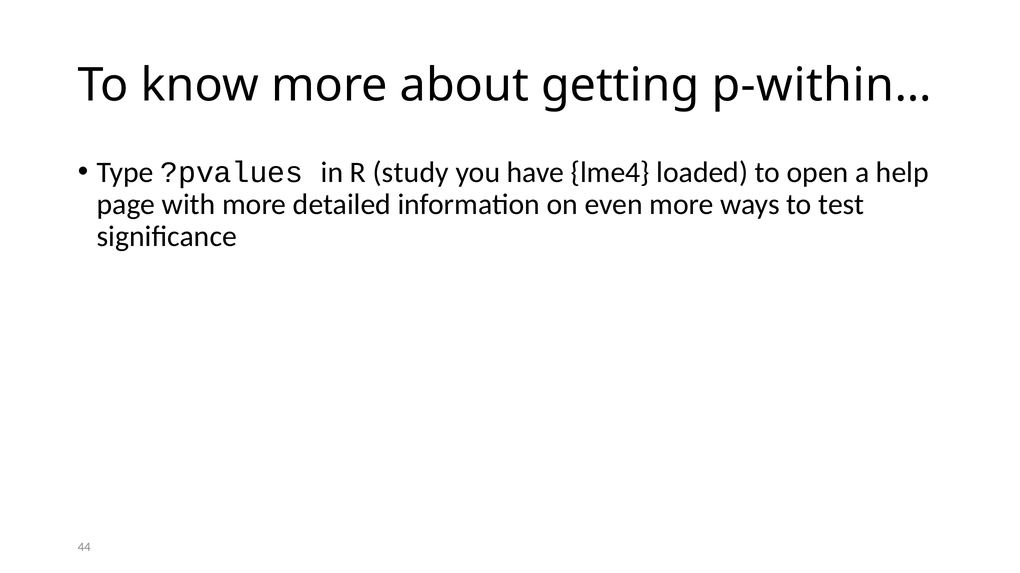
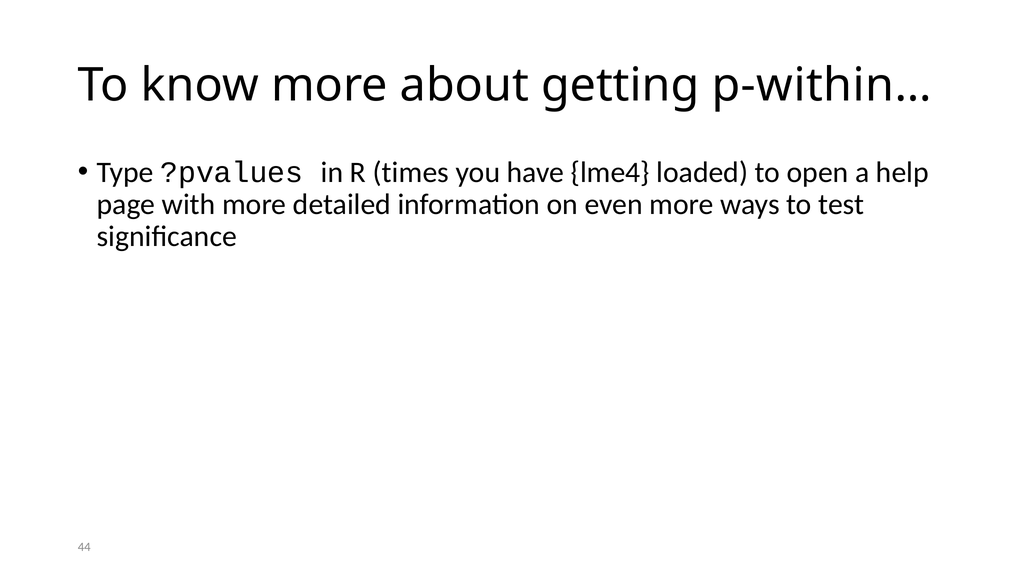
study: study -> times (411, 172)
